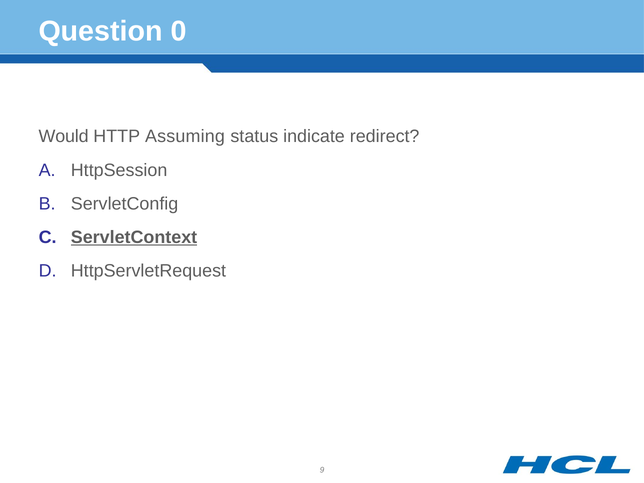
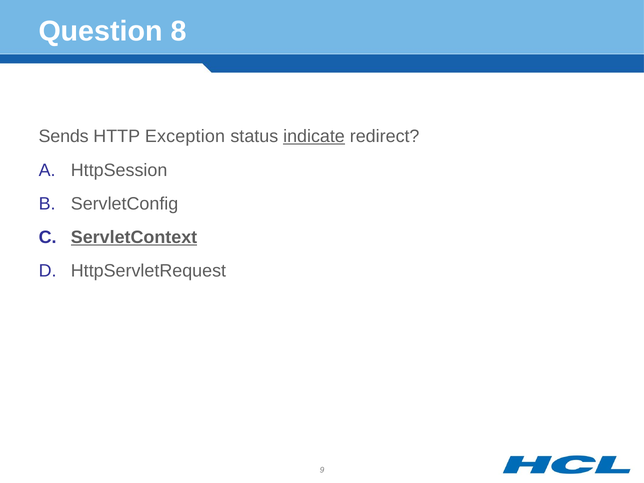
0: 0 -> 8 (179, 32)
Would: Would -> Sends (64, 136)
Assuming: Assuming -> Exception (185, 136)
indicate underline: none -> present (314, 136)
